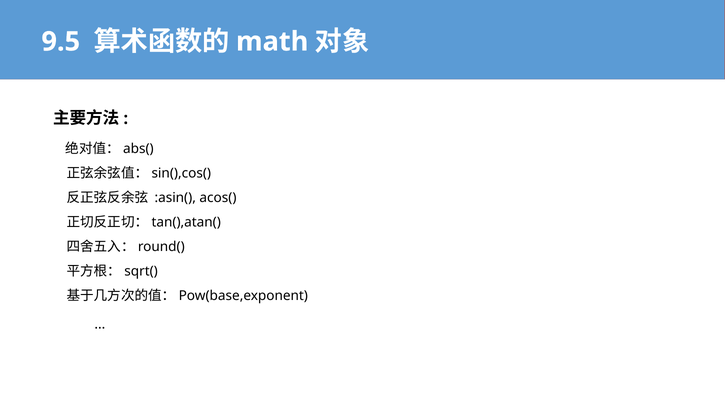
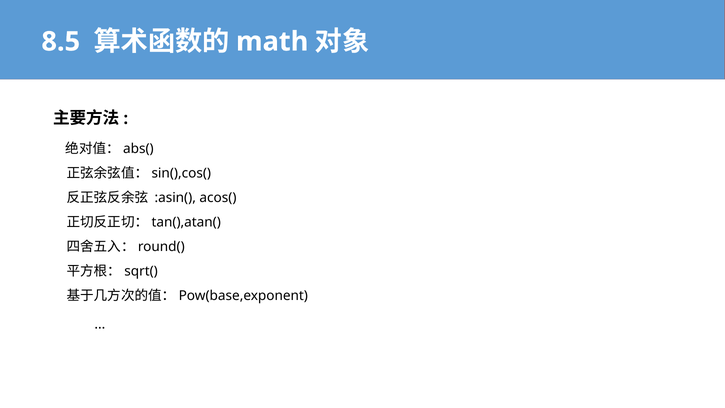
9.5: 9.5 -> 8.5 (61, 42)
